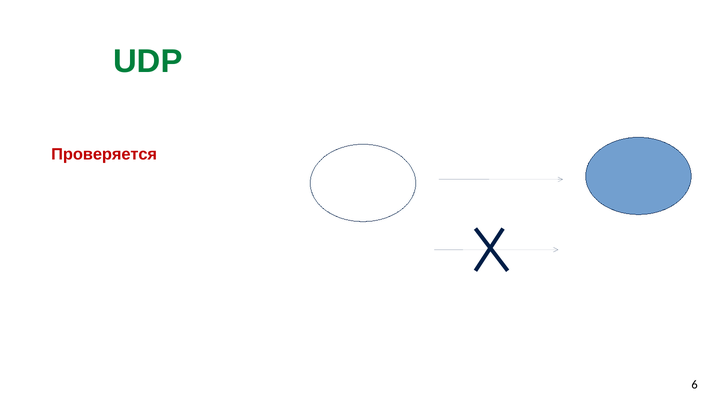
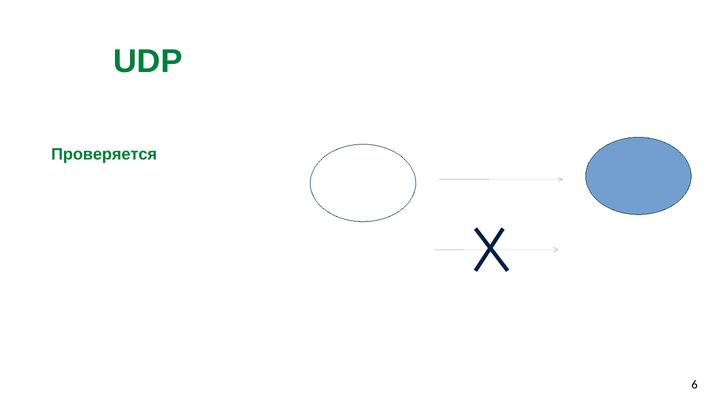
Проверяется colour: red -> green (104, 154)
